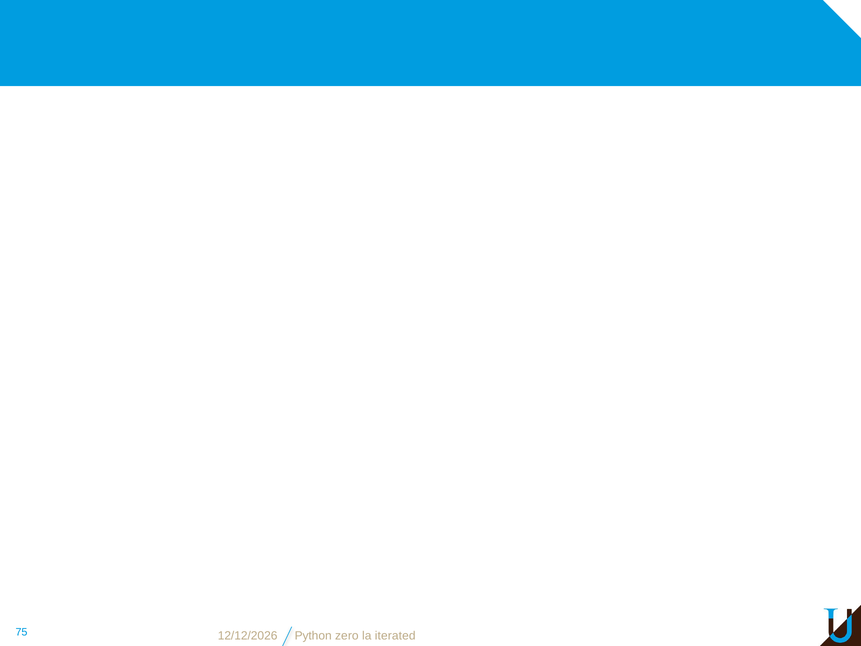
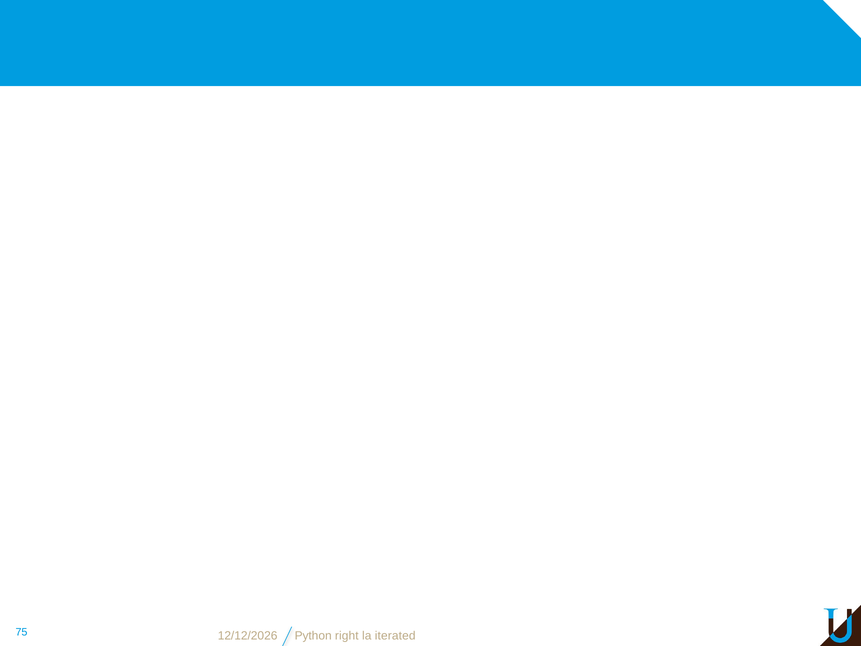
zero: zero -> right (347, 635)
